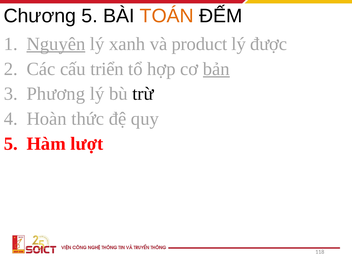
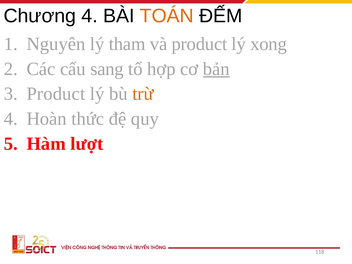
Chương 5: 5 -> 4 (90, 16)
Nguyên underline: present -> none (56, 44)
xanh: xanh -> tham (127, 44)
được: được -> xong (269, 44)
triển: triển -> sang (107, 69)
Phương: Phương -> Product (56, 94)
trừ colour: black -> orange (143, 94)
